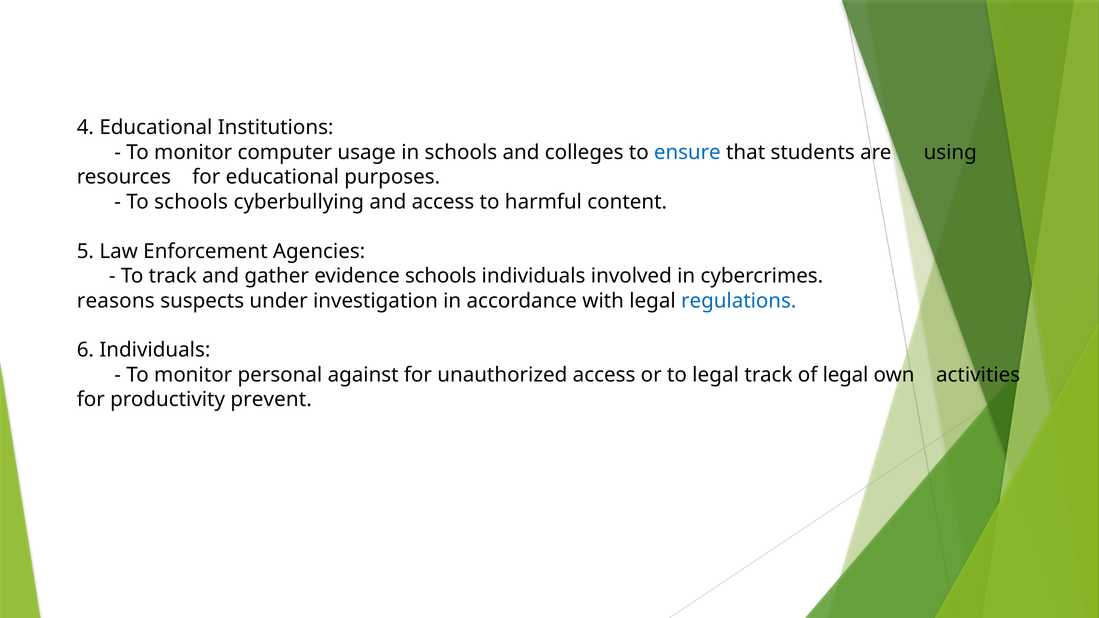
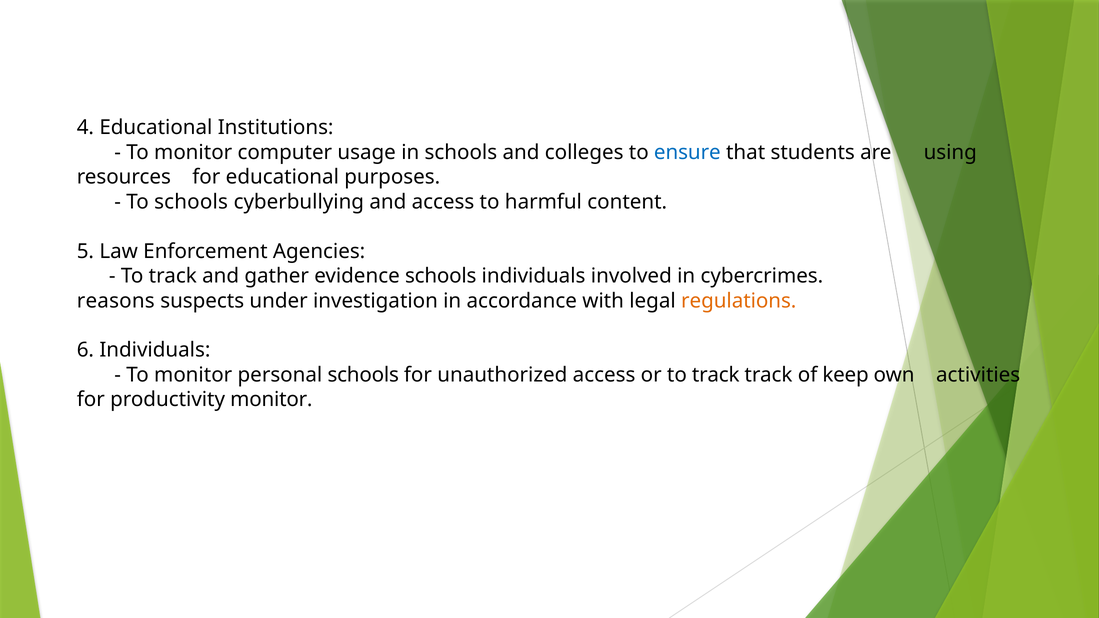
regulations colour: blue -> orange (739, 301)
personal against: against -> schools (363, 375)
or to legal: legal -> track (716, 375)
of legal: legal -> keep (846, 375)
productivity prevent: prevent -> monitor (271, 400)
